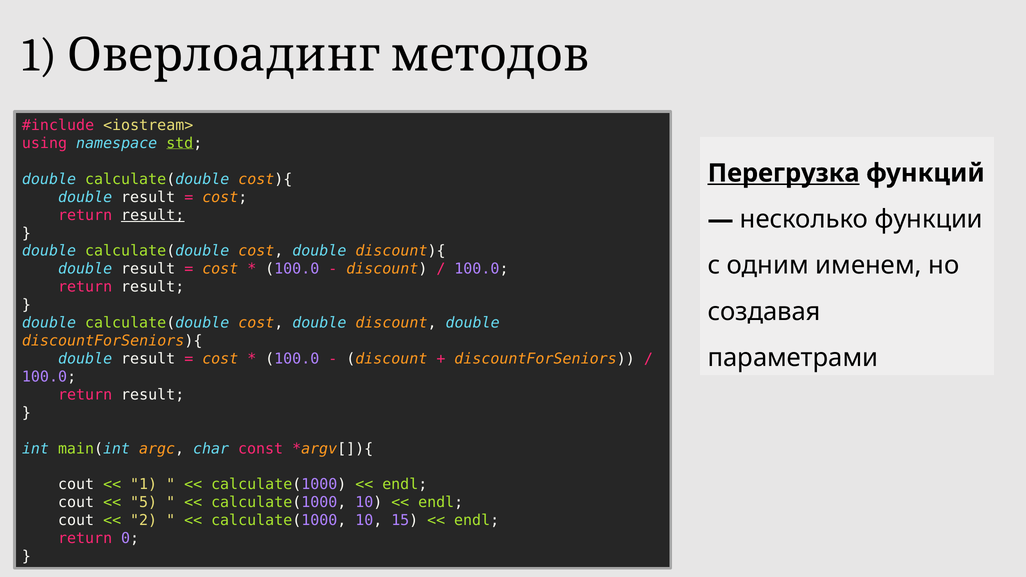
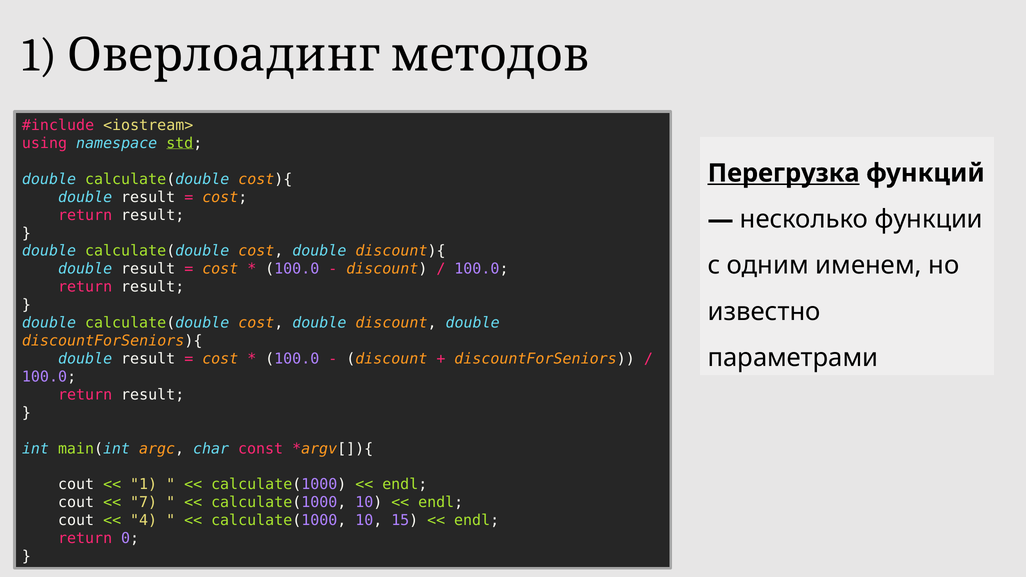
result underline: present -> none (153, 215)
создавая: создавая -> известно (764, 312)
5: 5 -> 7 (144, 503)
2: 2 -> 4 (144, 521)
